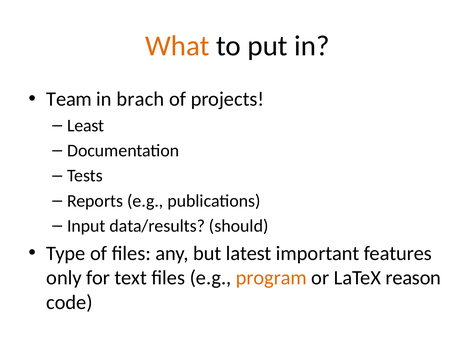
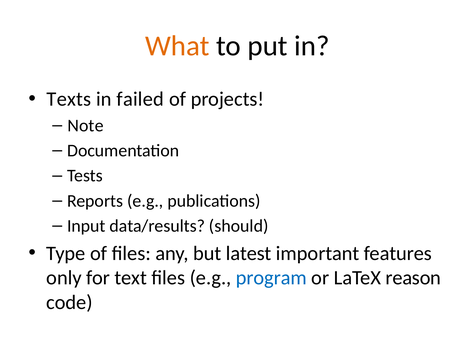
Team: Team -> Texts (69, 99)
brach: brach -> failed (140, 99)
Least: Least -> Note (86, 126)
program colour: orange -> blue (271, 278)
